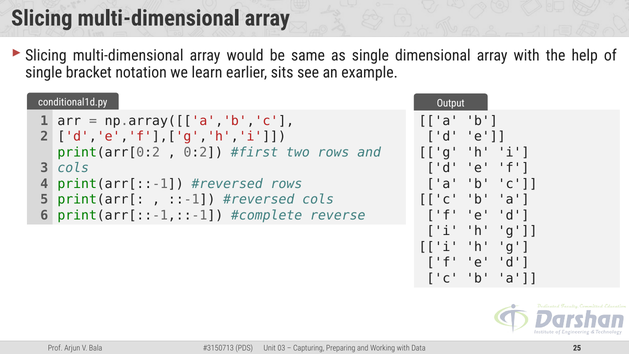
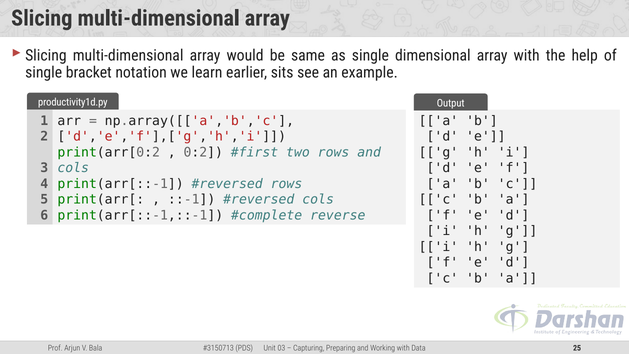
conditional1d.py: conditional1d.py -> productivity1d.py (73, 102)
